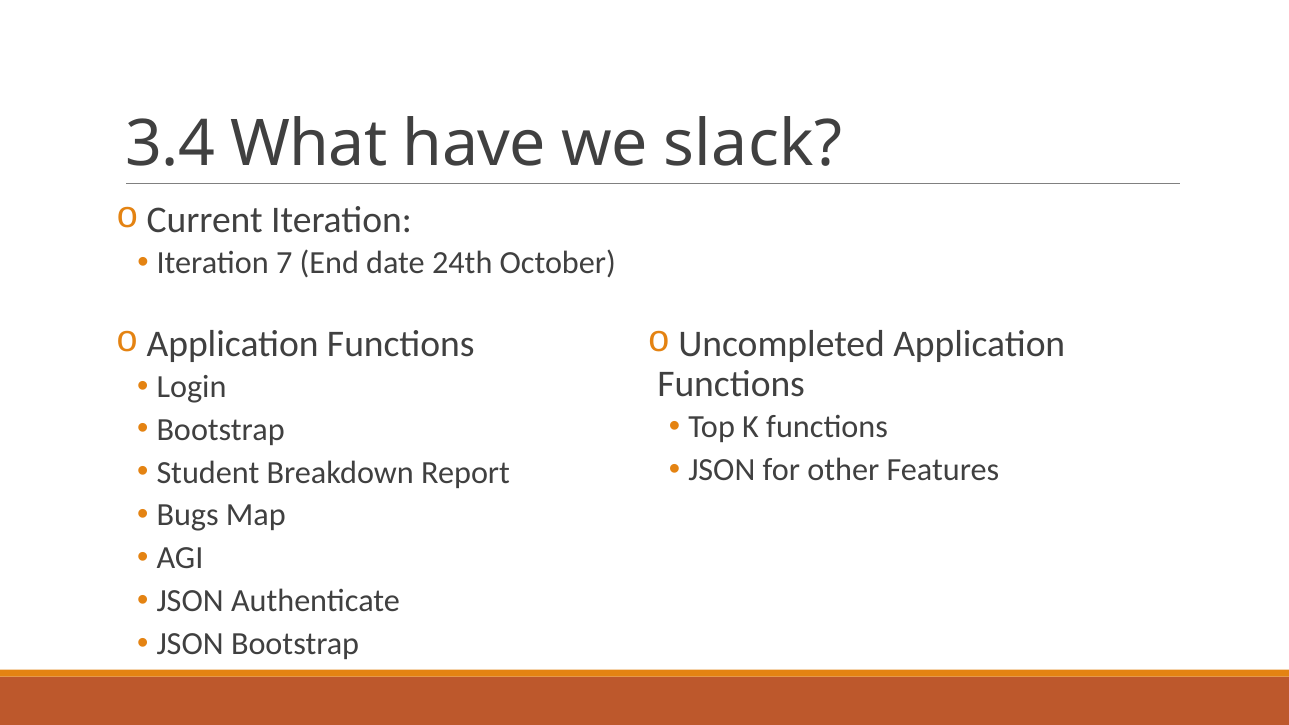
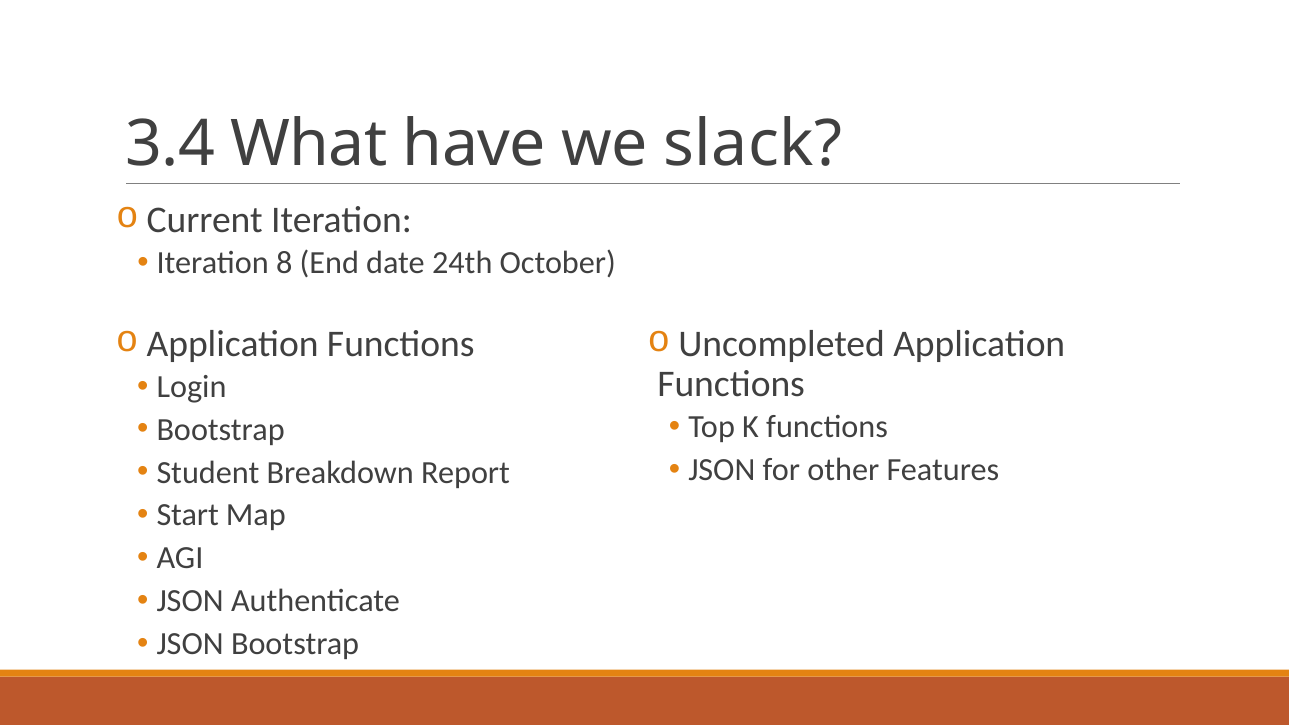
7: 7 -> 8 (284, 263)
Bugs: Bugs -> Start (188, 515)
